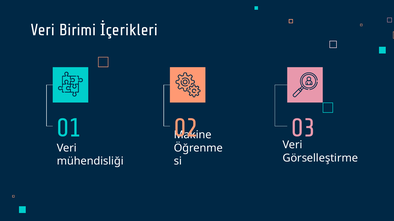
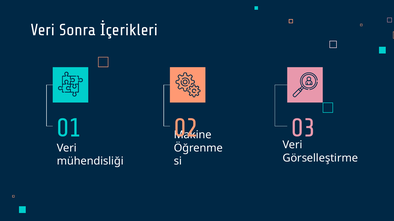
Birimi: Birimi -> Sonra (78, 30)
